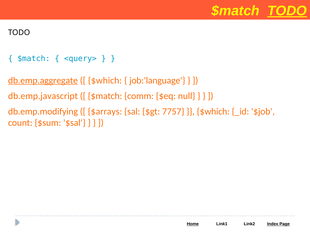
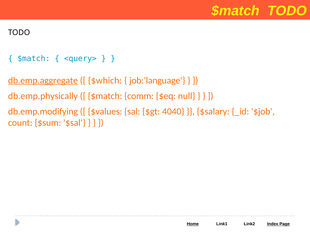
TODO underline: present -> none (287, 11)
db.emp.javascript: db.emp.javascript -> db.emp.physically (43, 96)
$arrays: $arrays -> $values (105, 111)
7757: 7757 -> 4040 (173, 111)
$which: $which -> $salary (213, 111)
